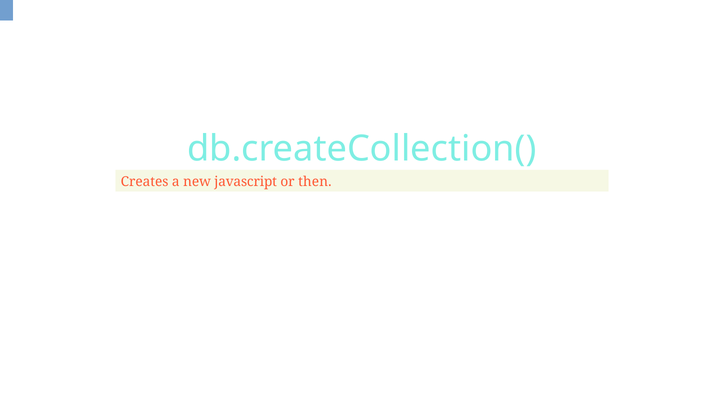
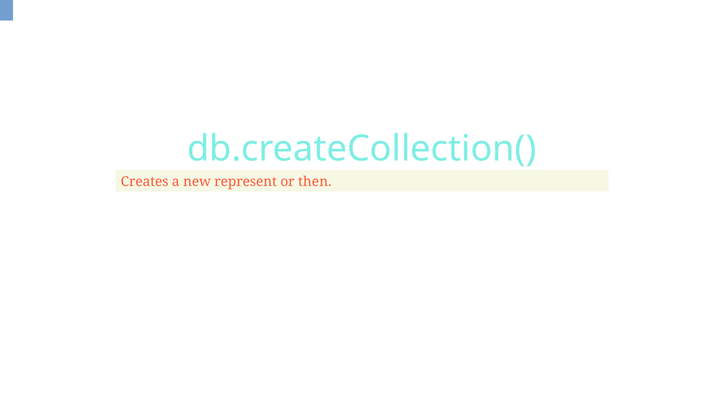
javascript: javascript -> represent (246, 182)
